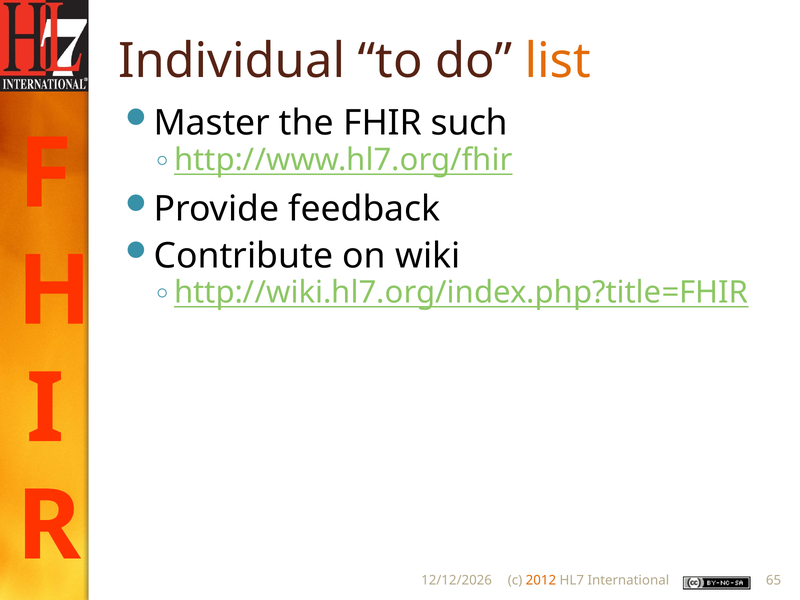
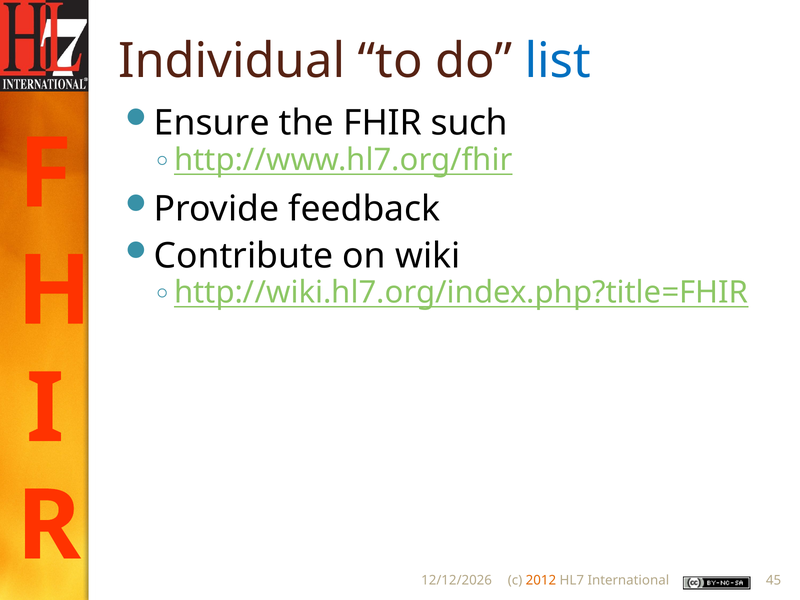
list colour: orange -> blue (558, 61)
Master: Master -> Ensure (212, 123)
65: 65 -> 45 (774, 580)
